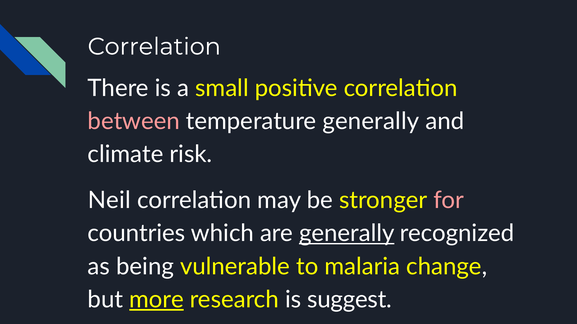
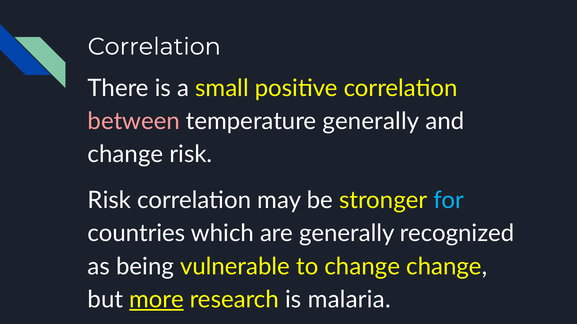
climate: climate -> change (125, 155)
Neil: Neil -> Risk (109, 201)
for colour: pink -> light blue (449, 201)
generally underline: present -> none (347, 234)
to malaria: malaria -> change (362, 267)
suggest: suggest -> malaria (349, 300)
